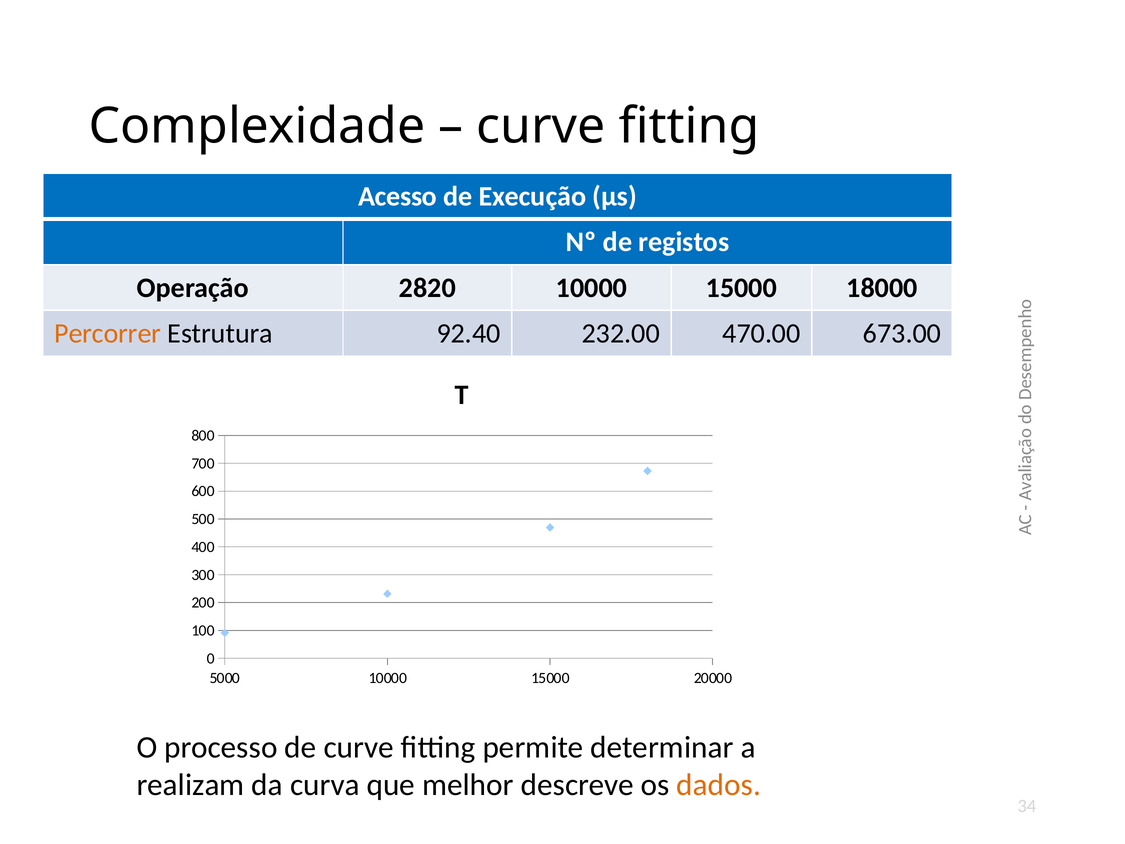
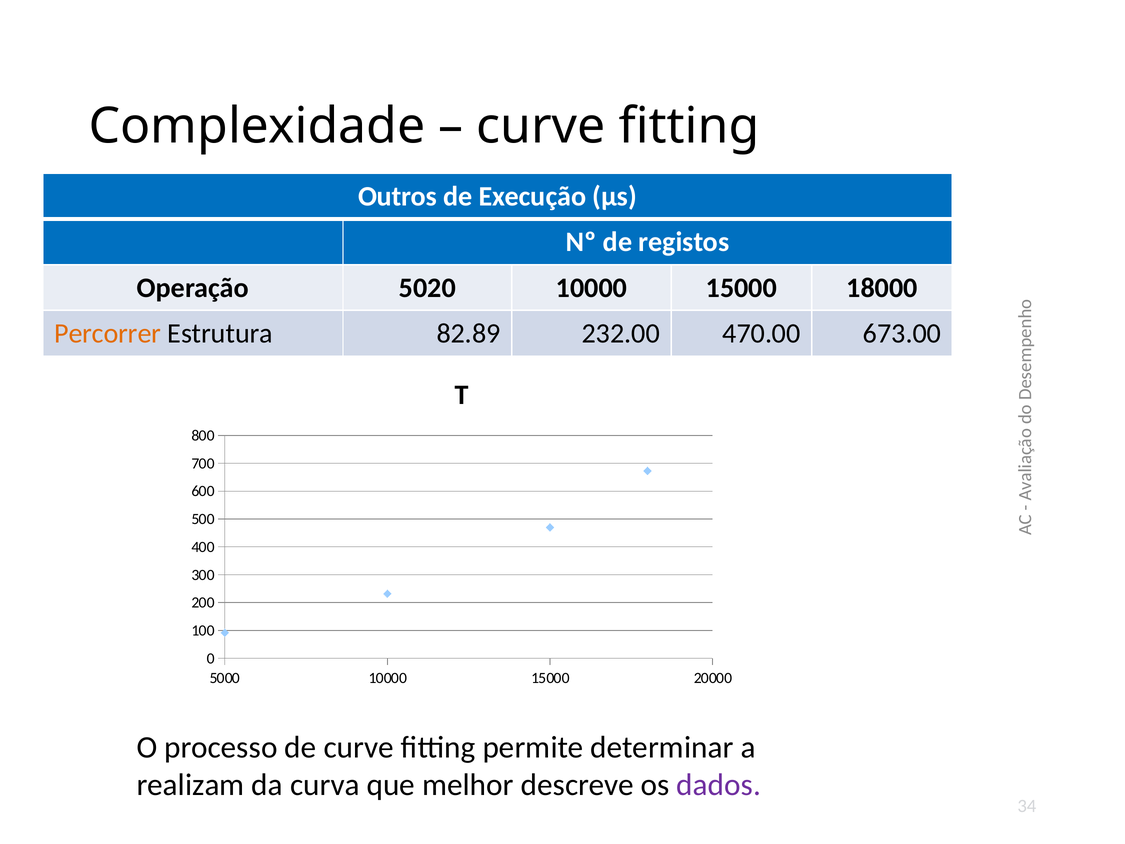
Acesso: Acesso -> Outros (398, 196)
2820: 2820 -> 5020 (427, 288)
92.40: 92.40 -> 82.89 (469, 333)
dados colour: orange -> purple (719, 785)
